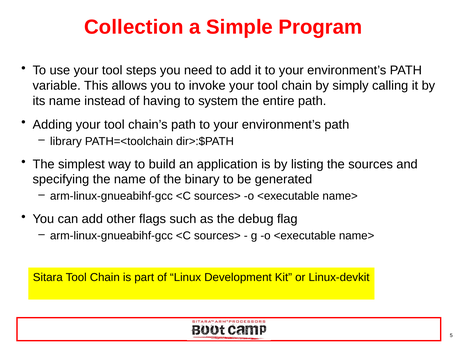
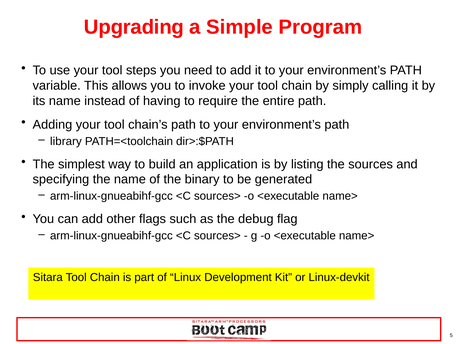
Collection: Collection -> Upgrading (134, 27)
system: system -> require (218, 101)
